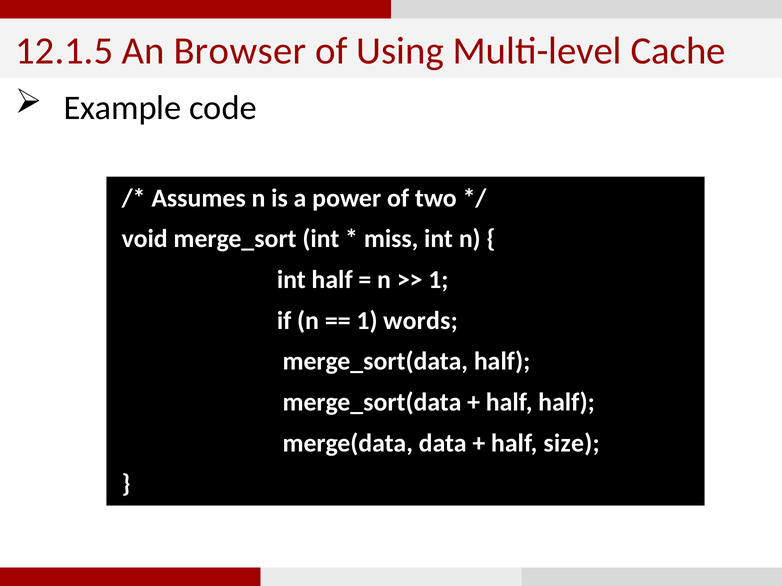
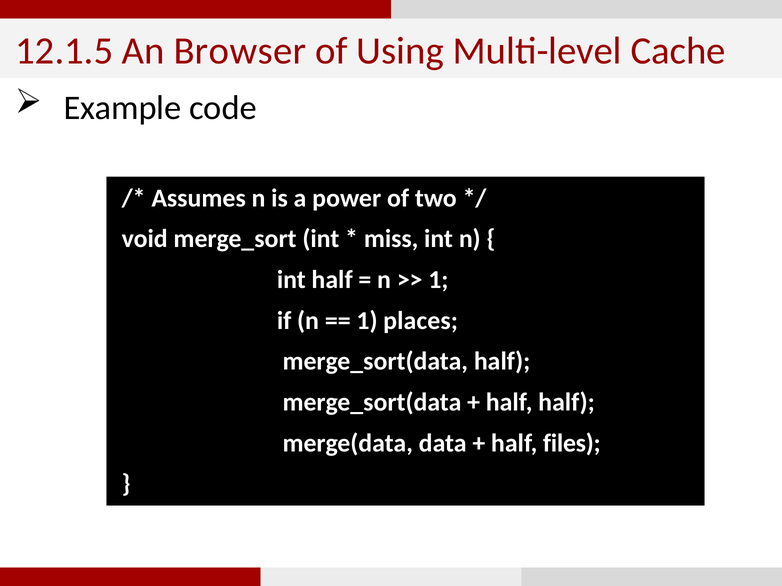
words: words -> places (421, 321)
size: size -> files (572, 443)
